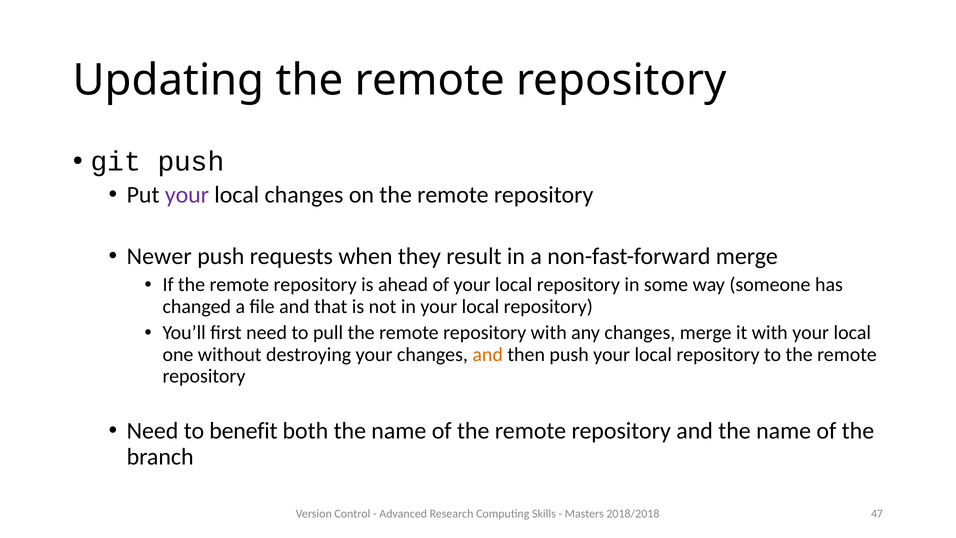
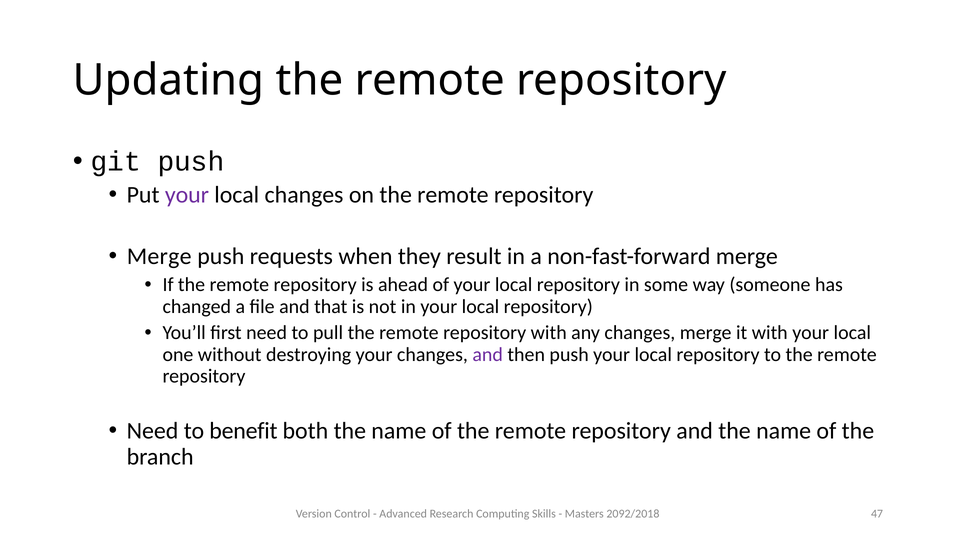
Newer: Newer -> Merge (159, 256)
and colour: orange -> purple (488, 354)
2018/2018: 2018/2018 -> 2092/2018 (633, 513)
